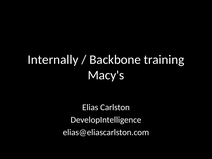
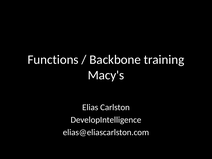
Internally: Internally -> Functions (53, 60)
